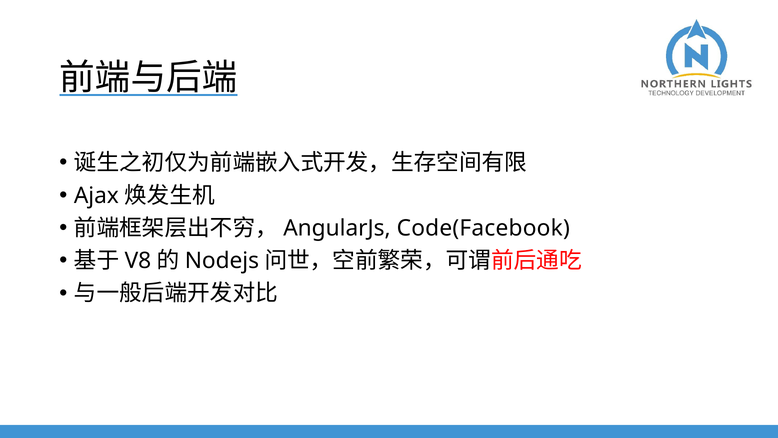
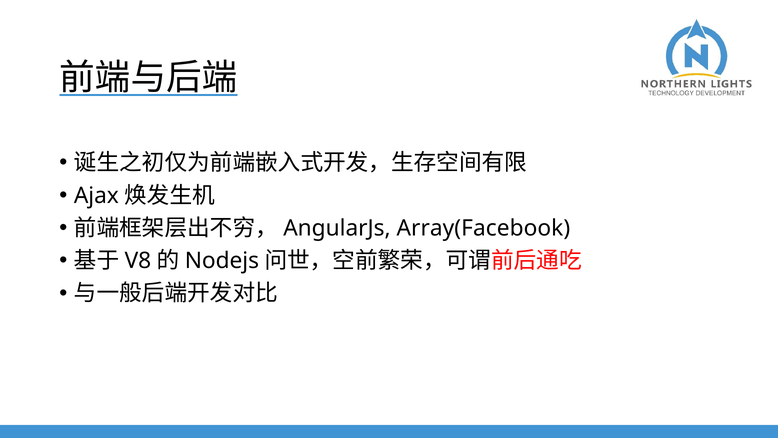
Code(Facebook: Code(Facebook -> Array(Facebook (483, 228)
